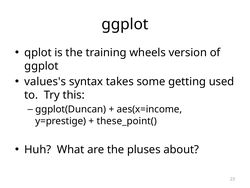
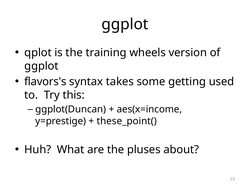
values's: values's -> flavors's (45, 81)
